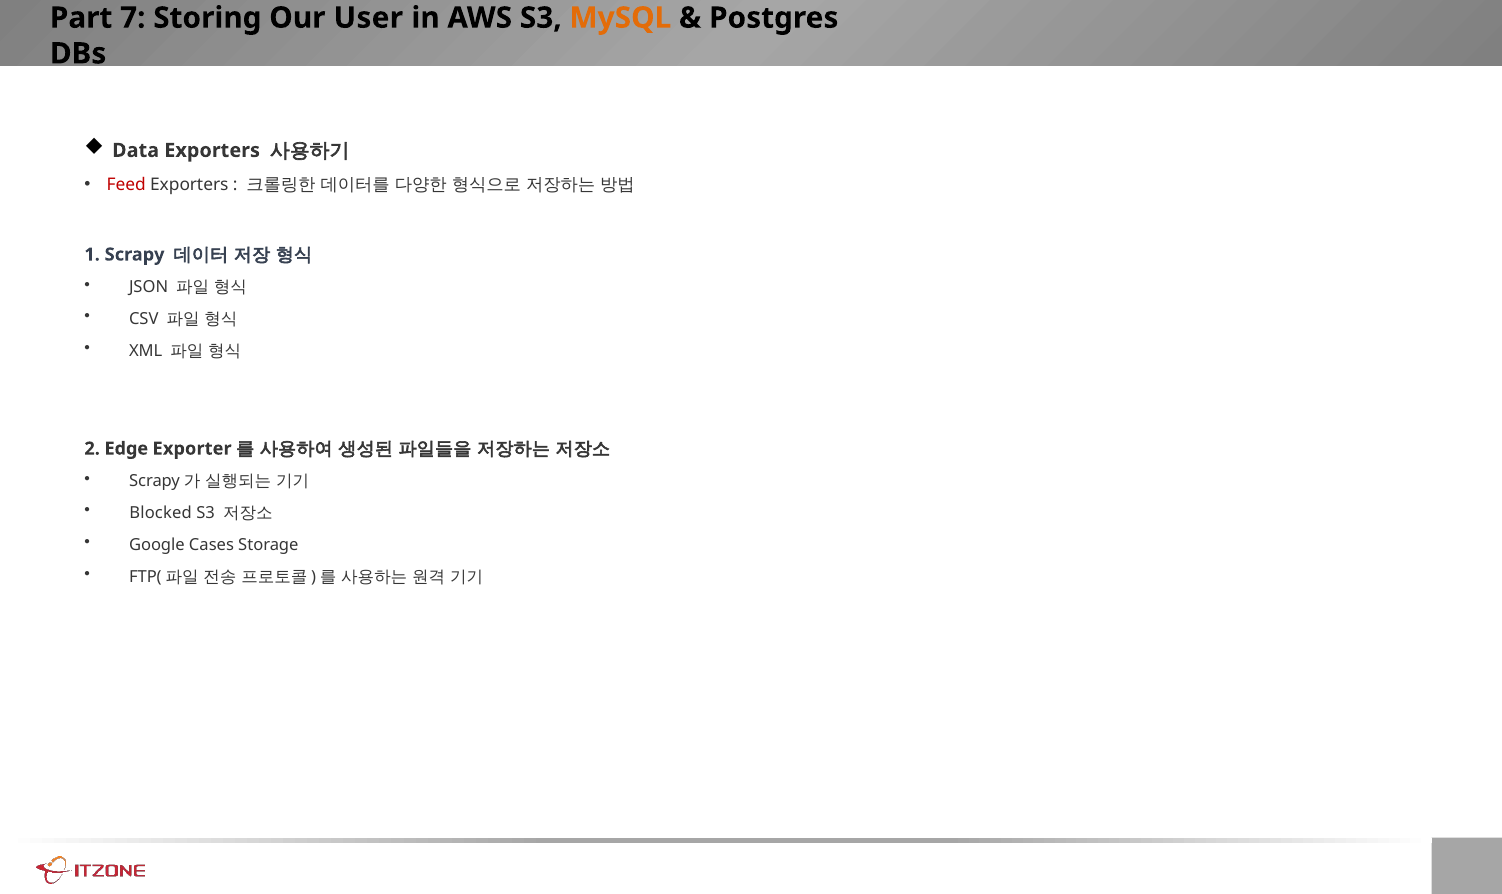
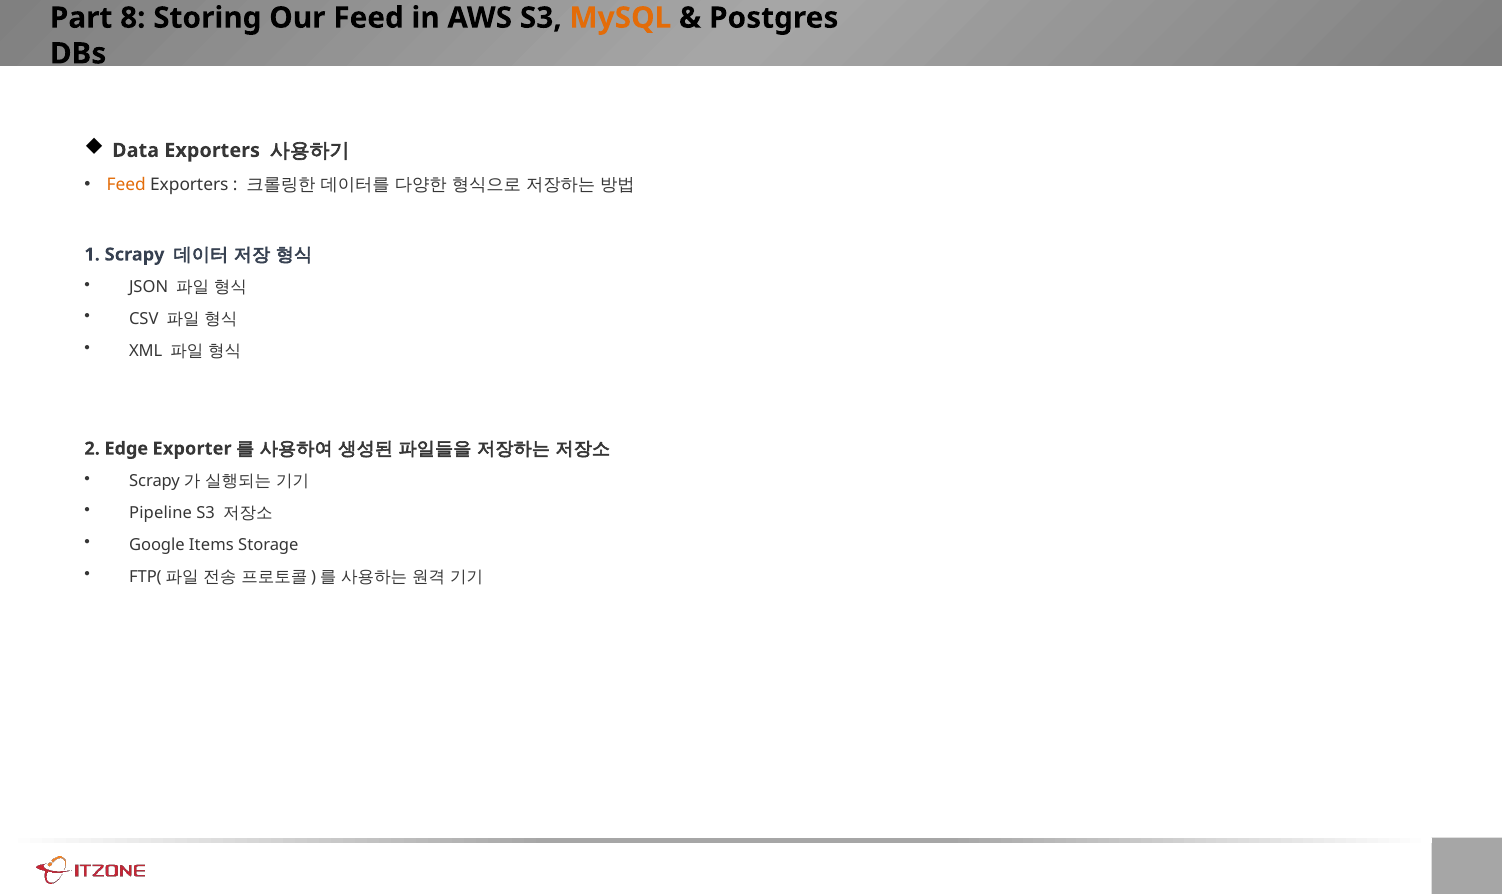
7: 7 -> 8 (133, 18)
Our User: User -> Feed (369, 18)
Feed colour: red -> orange (126, 185)
Blocked: Blocked -> Pipeline (161, 513)
Cases: Cases -> Items (211, 545)
